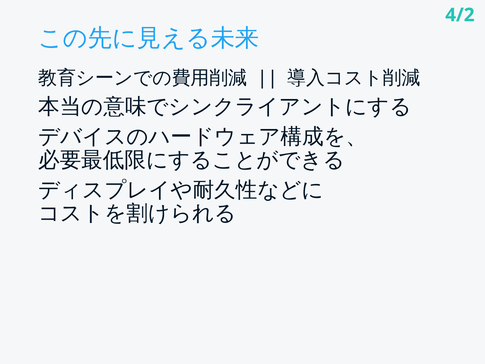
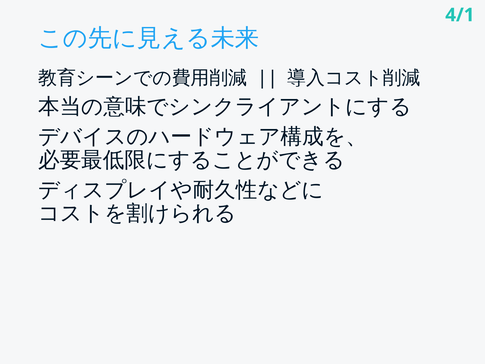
4/2: 4/2 -> 4/1 (460, 15)
